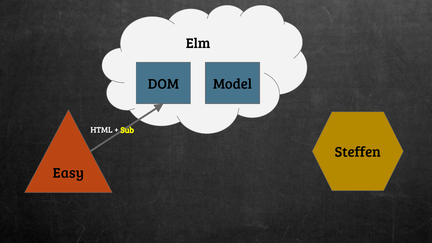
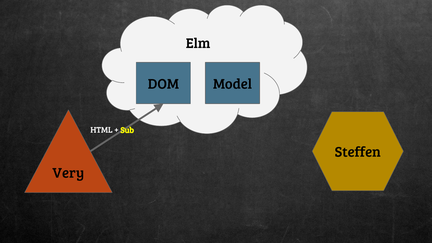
Easy: Easy -> Very (68, 173)
